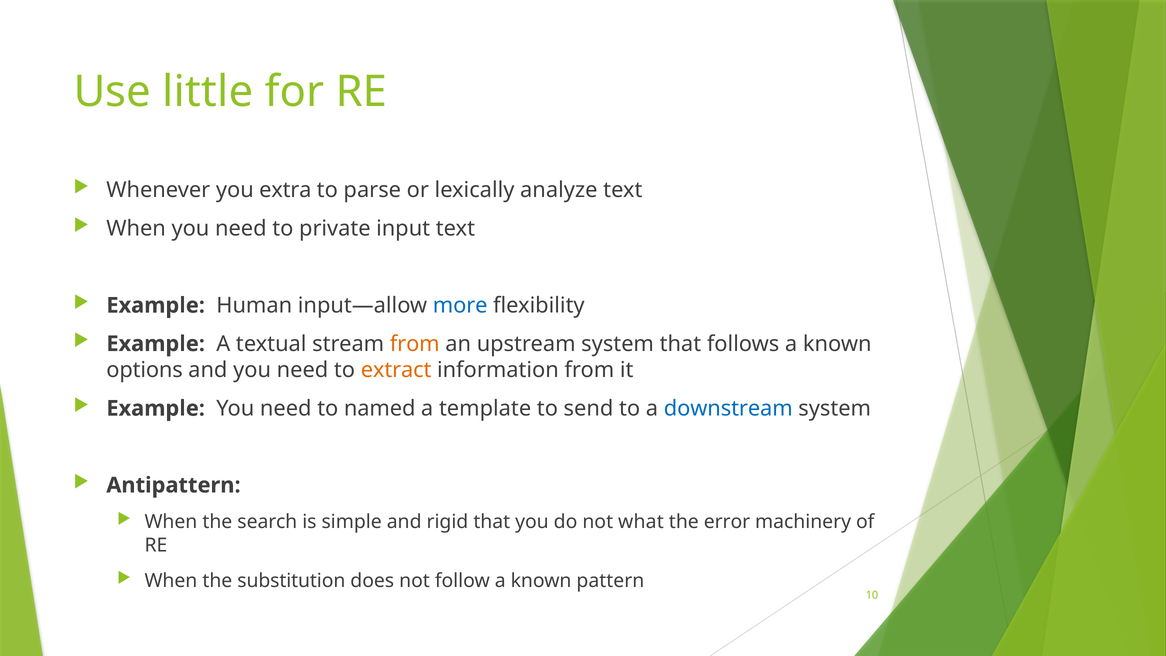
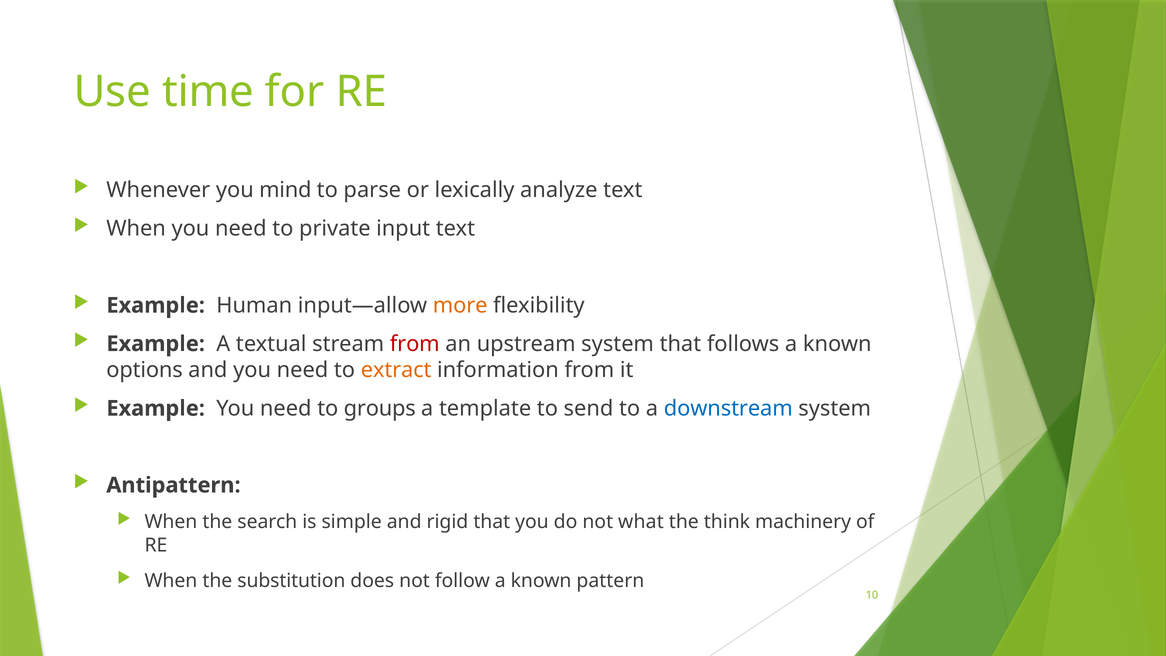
little: little -> time (208, 92)
extra: extra -> mind (285, 190)
more colour: blue -> orange (460, 305)
from colour: orange -> red (415, 344)
named: named -> groups (380, 408)
error: error -> think (727, 522)
